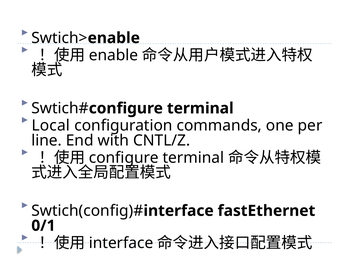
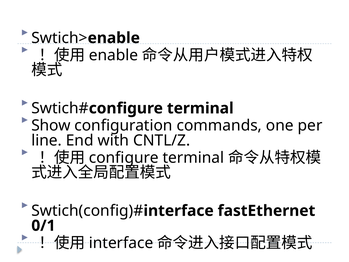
Local: Local -> Show (51, 125)
